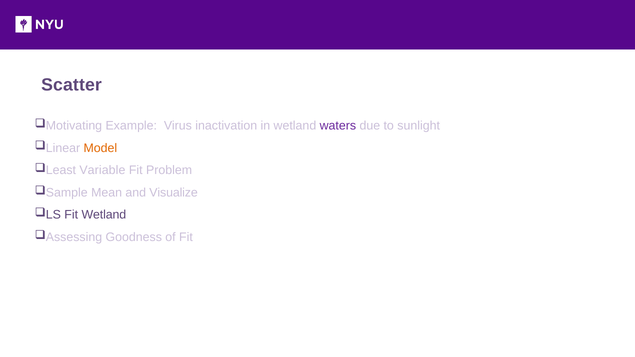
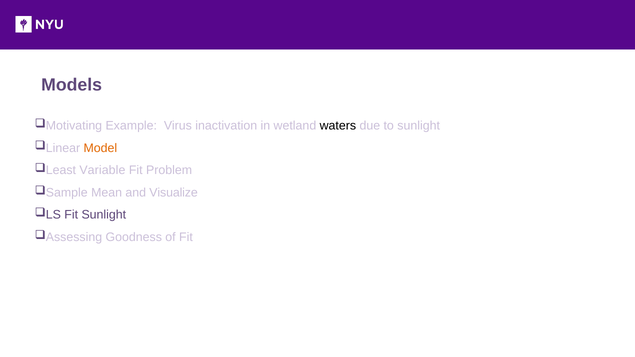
Scatter: Scatter -> Models (72, 85)
waters colour: purple -> black (338, 126)
Fit Wetland: Wetland -> Sunlight (104, 215)
